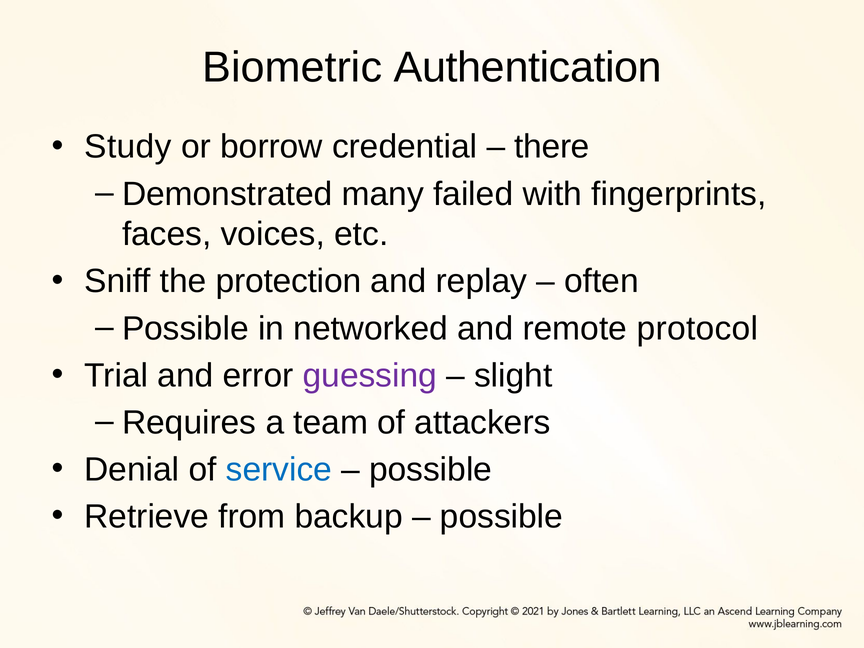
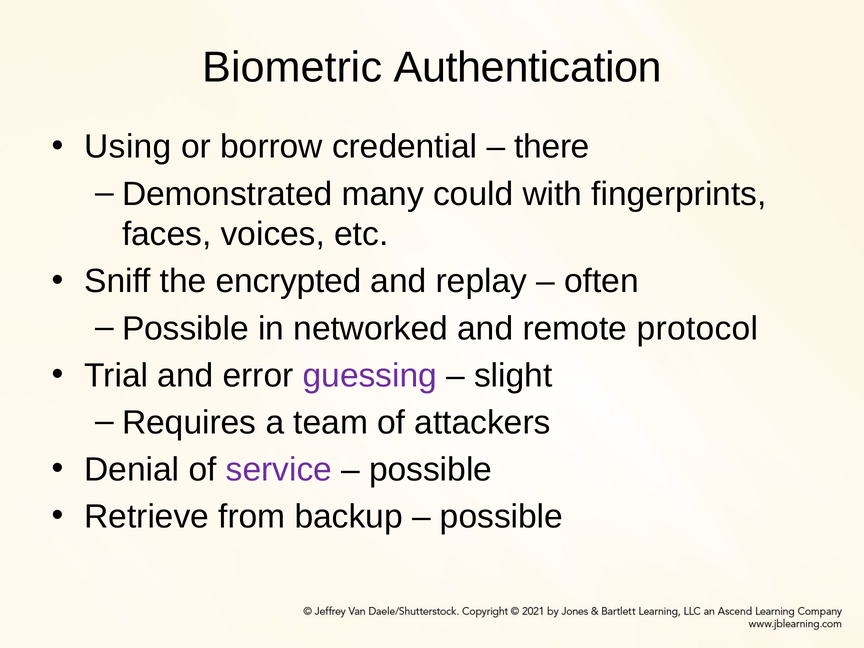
Study: Study -> Using (128, 147)
failed: failed -> could (473, 194)
protection: protection -> encrypted (289, 281)
service colour: blue -> purple (279, 470)
